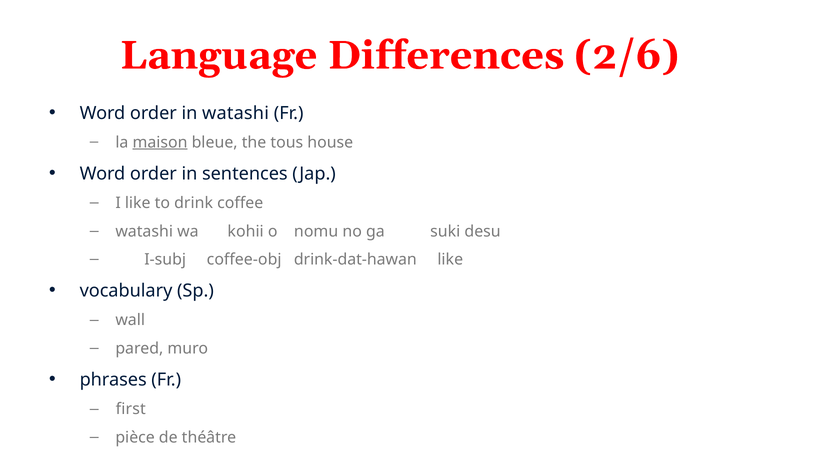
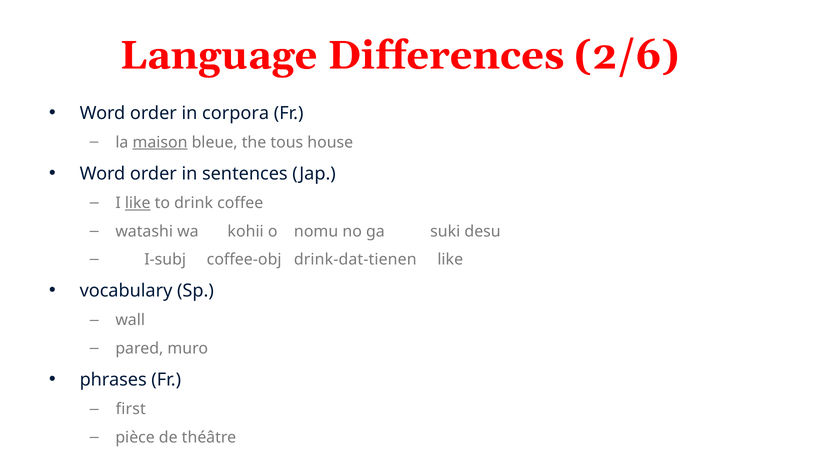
in watashi: watashi -> corpora (236, 113)
like underline: none -> present (138, 203)
drink-dat-hawan: drink-dat-hawan -> drink-dat-tienen (355, 260)
